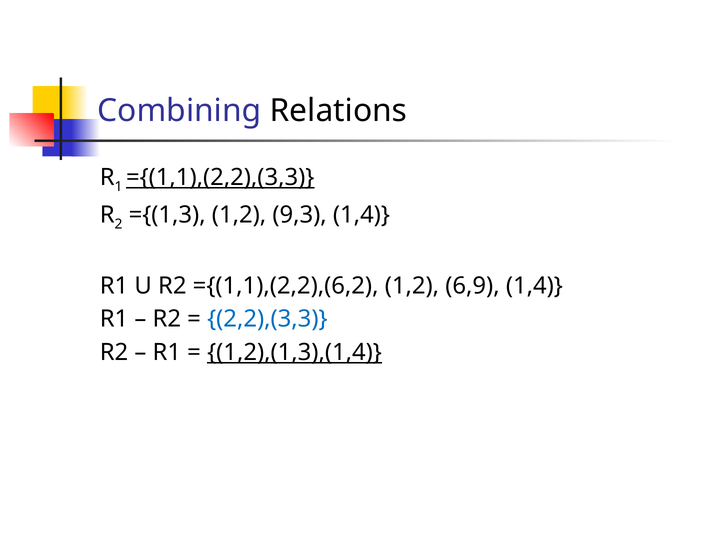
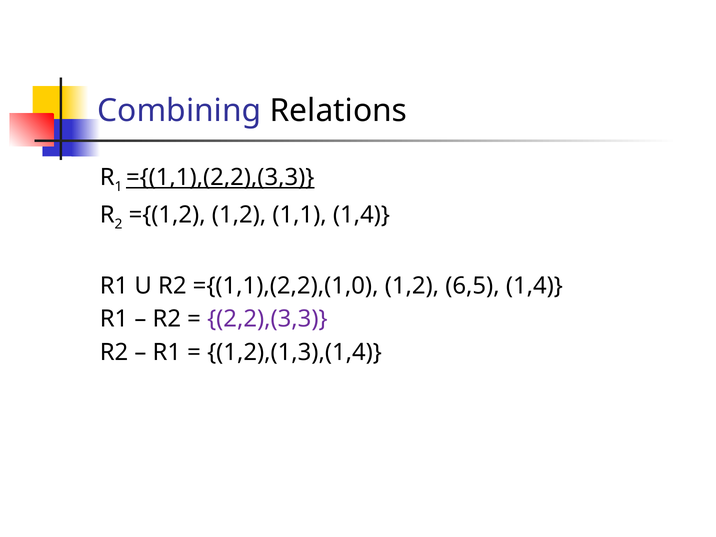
={(1,3: ={(1,3 -> ={(1,2 (167, 215)
9,3: 9,3 -> 1,1 (300, 215)
={(1,1),(2,2),(6,2: ={(1,1),(2,2),(6,2 -> ={(1,1),(2,2),(1,0 (286, 286)
6,9: 6,9 -> 6,5 (472, 286)
2,2),(3,3 colour: blue -> purple (267, 319)
1,2),(1,3),(1,4 underline: present -> none (295, 352)
